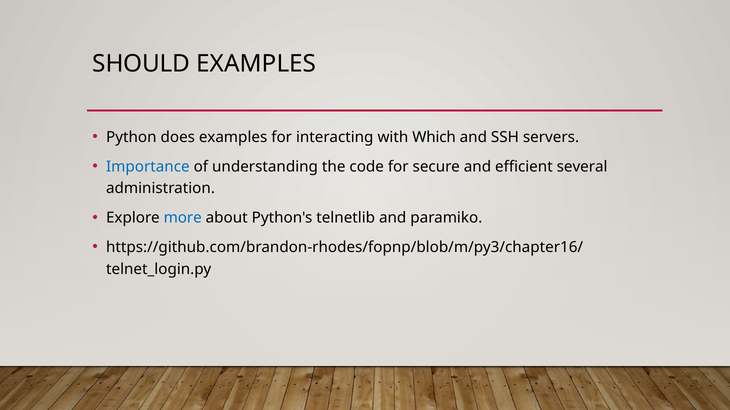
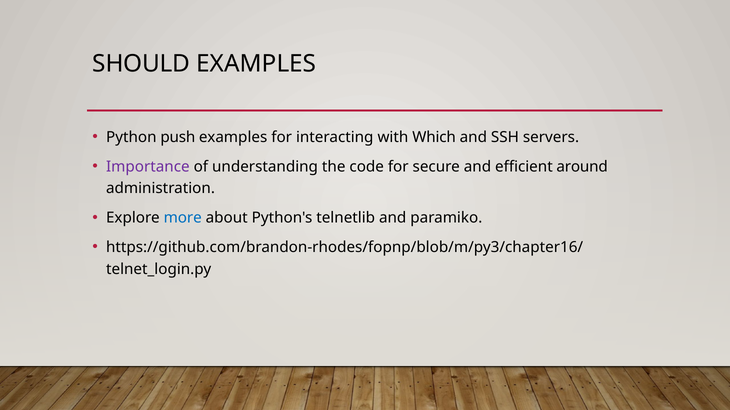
does: does -> push (178, 137)
Importance colour: blue -> purple (148, 167)
several: several -> around (582, 167)
